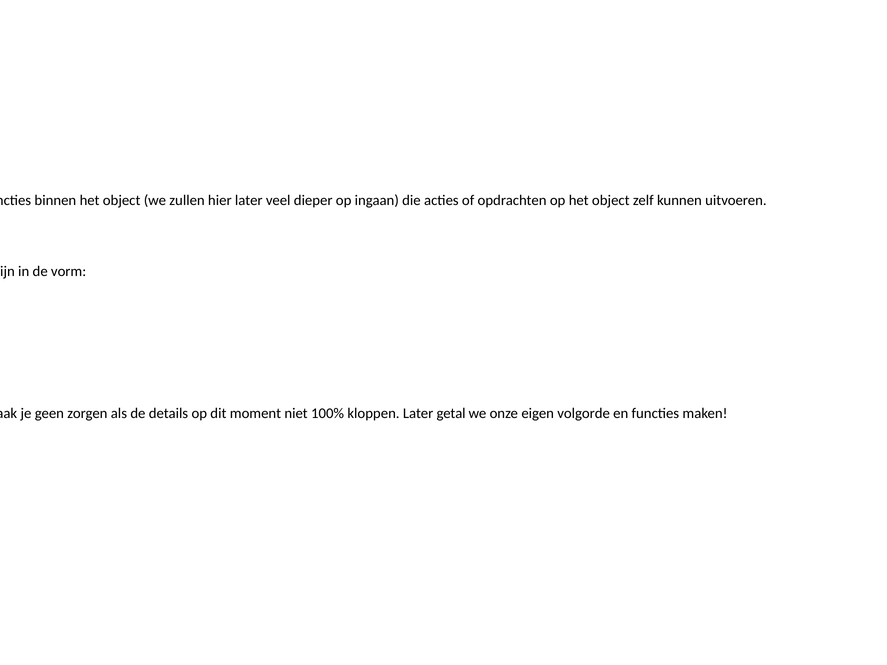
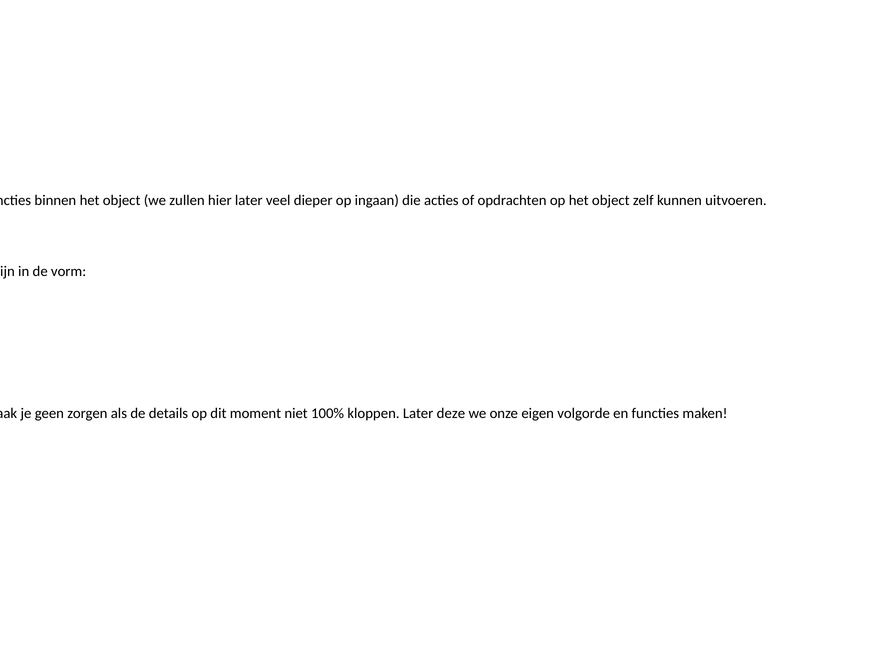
Later getal: getal -> deze (451, 413)
